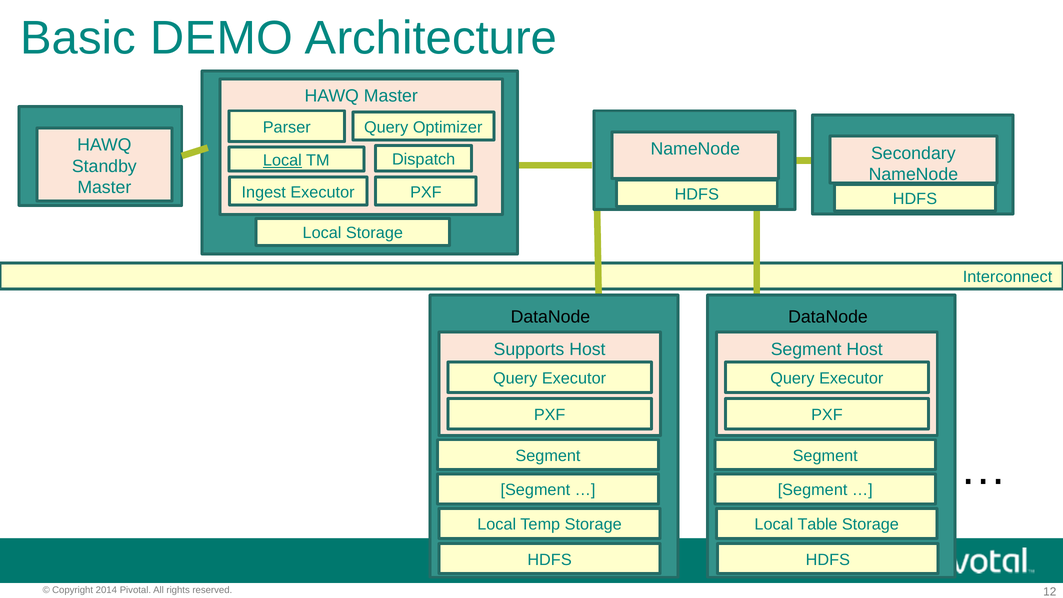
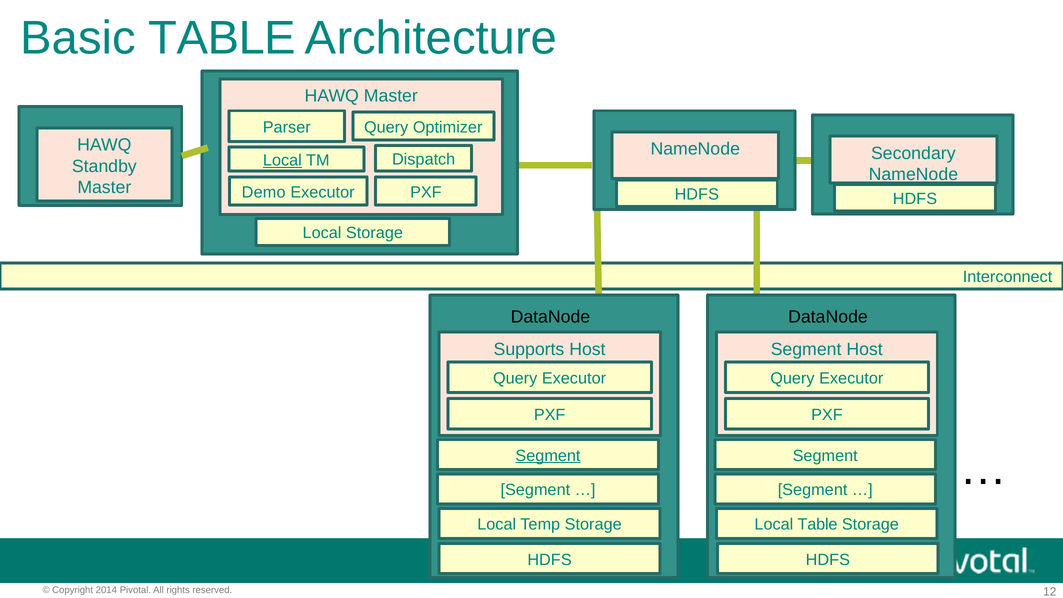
Basic DEMO: DEMO -> TABLE (222, 38)
Ingest: Ingest -> Demo (264, 192)
Segment underline: none -> present (548, 456)
